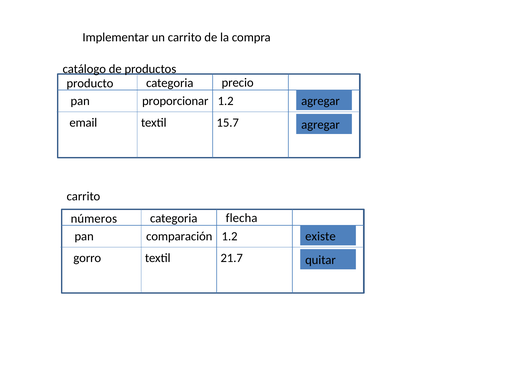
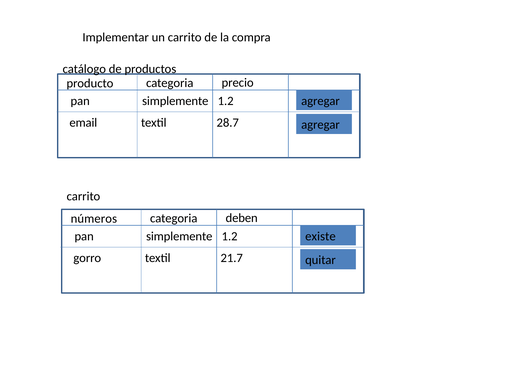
proporcionar: proporcionar -> simplemente (175, 101)
15.7: 15.7 -> 28.7 (228, 123)
flecha: flecha -> deben (242, 218)
comparación: comparación -> simplemente (179, 236)
